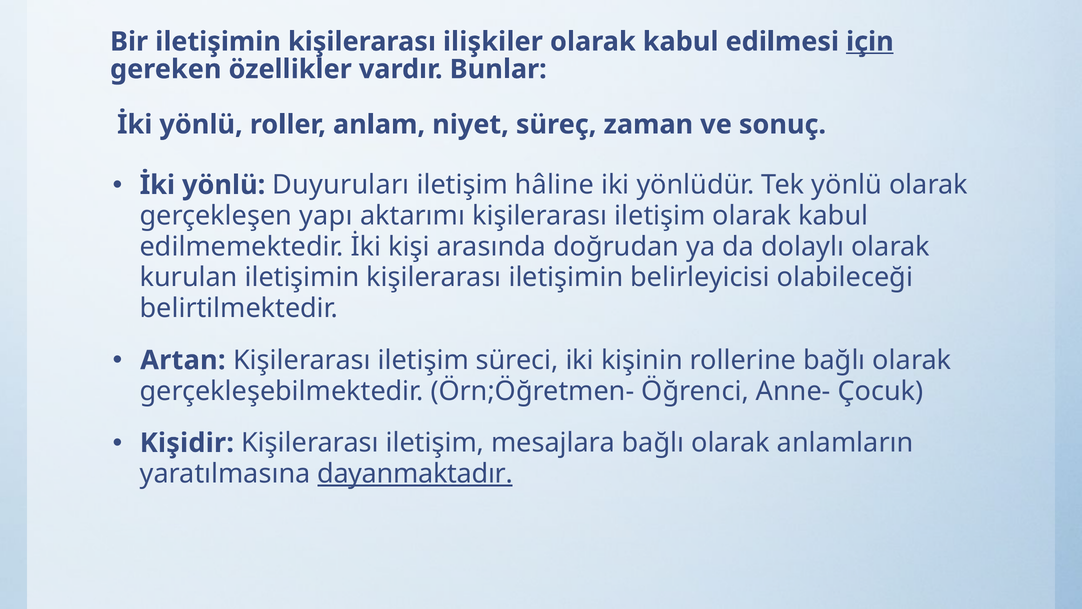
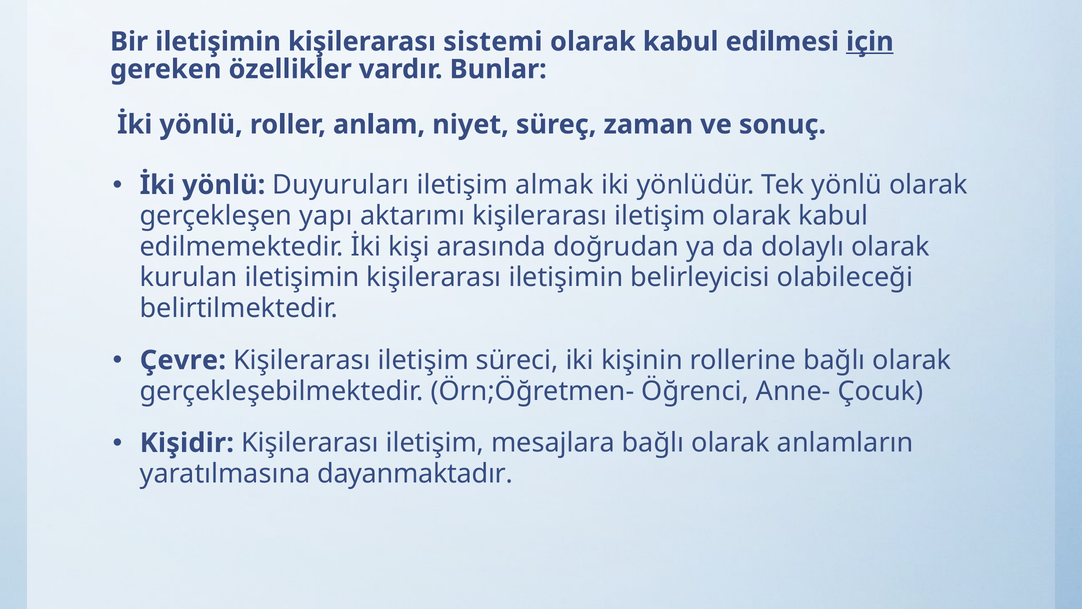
ilişkiler: ilişkiler -> sistemi (493, 42)
hâline: hâline -> almak (554, 185)
Artan: Artan -> Çevre (183, 360)
dayanmaktadır underline: present -> none (415, 474)
